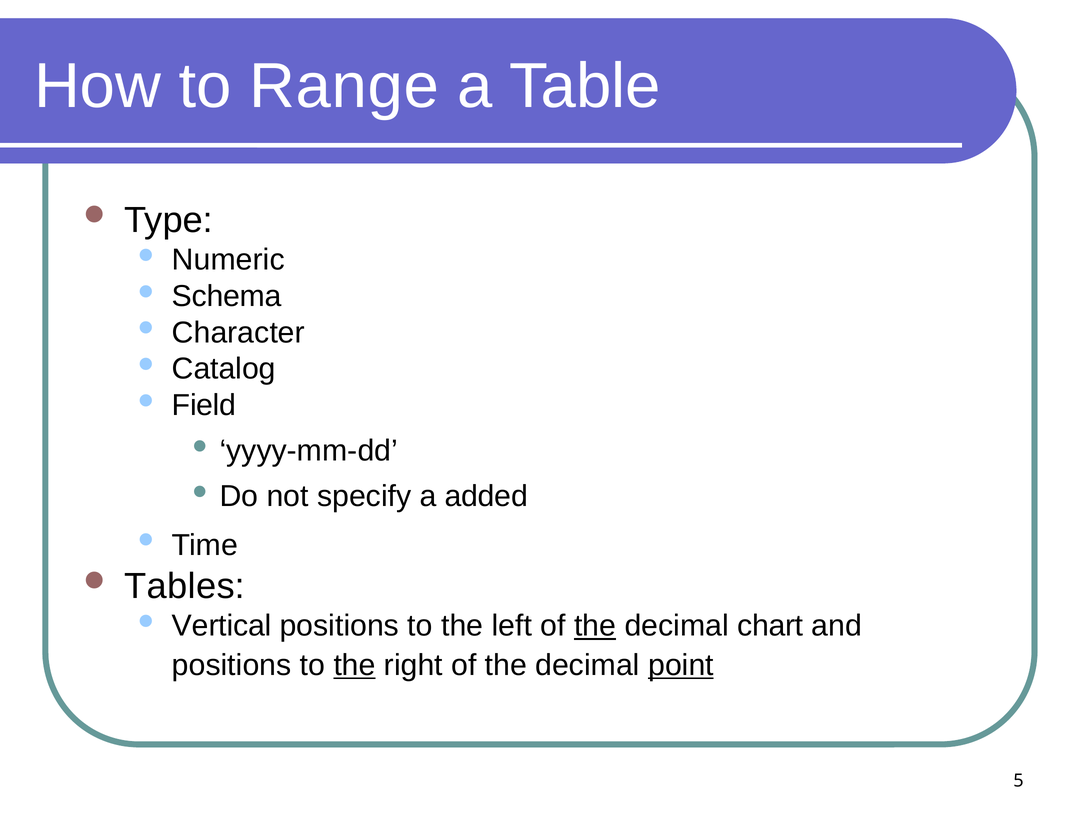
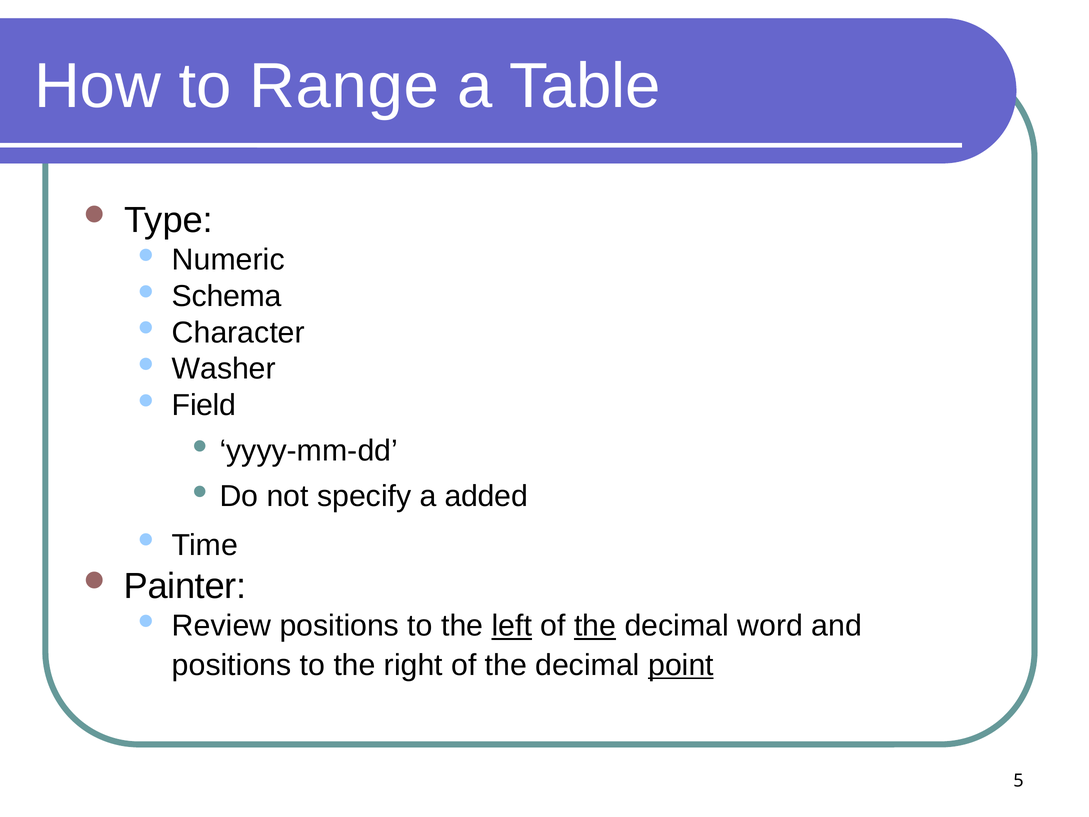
Catalog: Catalog -> Washer (224, 369)
Tables: Tables -> Painter (185, 586)
Vertical: Vertical -> Review (222, 626)
left underline: none -> present (512, 626)
chart: chart -> word (770, 626)
the underline: present -> none (355, 665)
